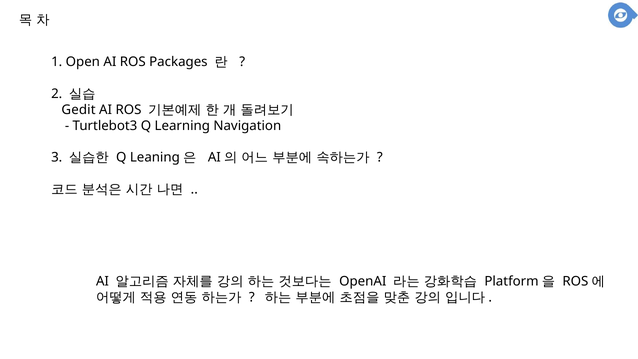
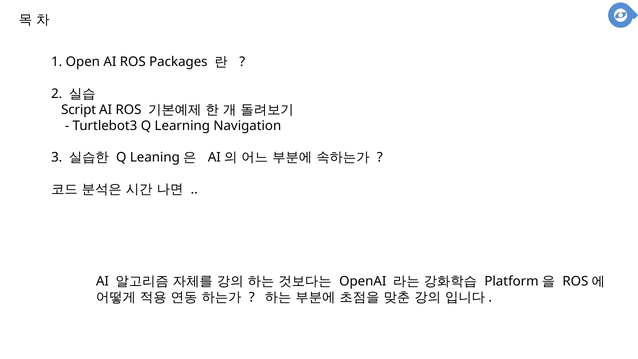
Gedit: Gedit -> Script (79, 110)
